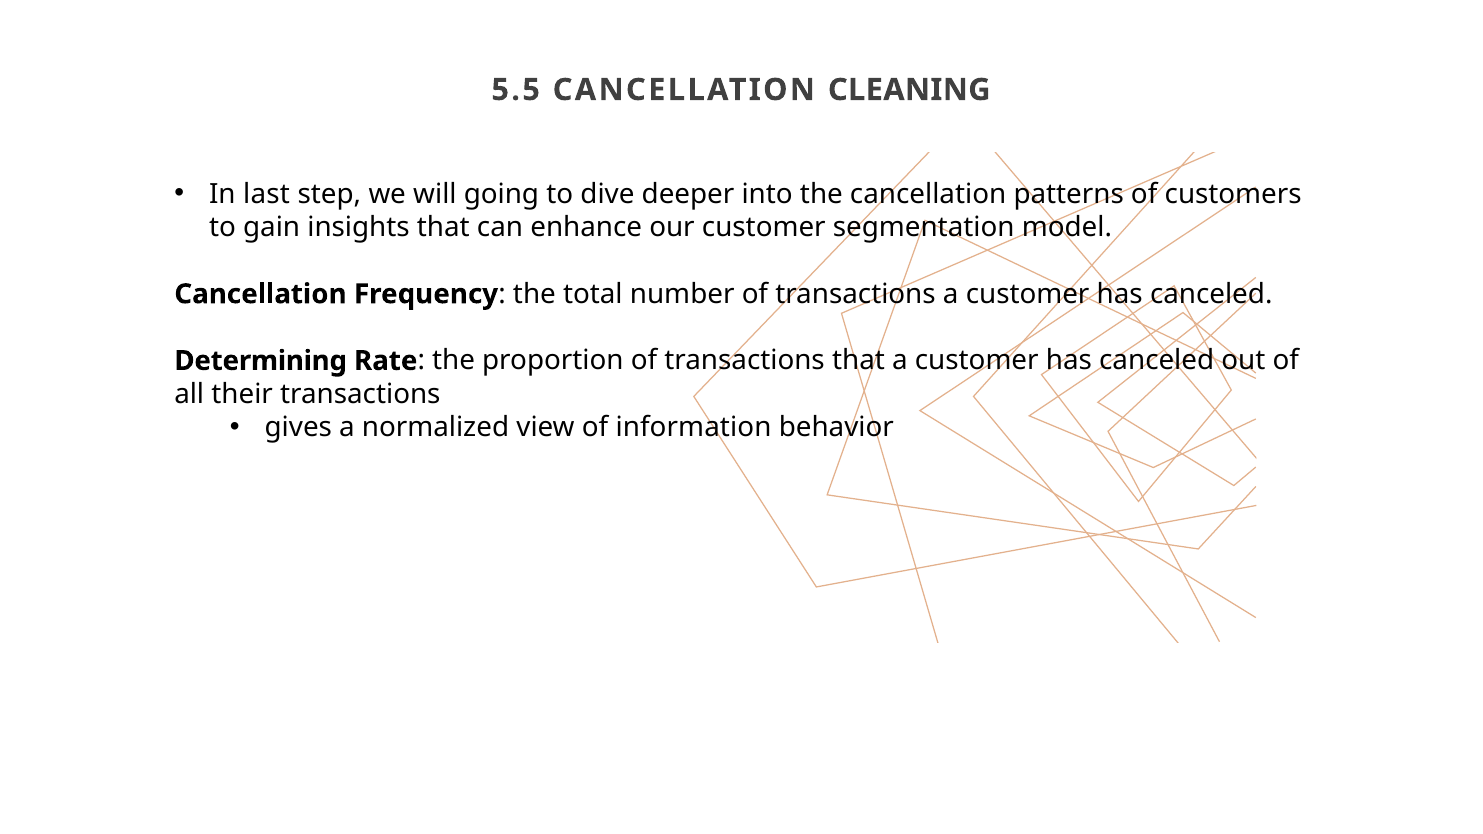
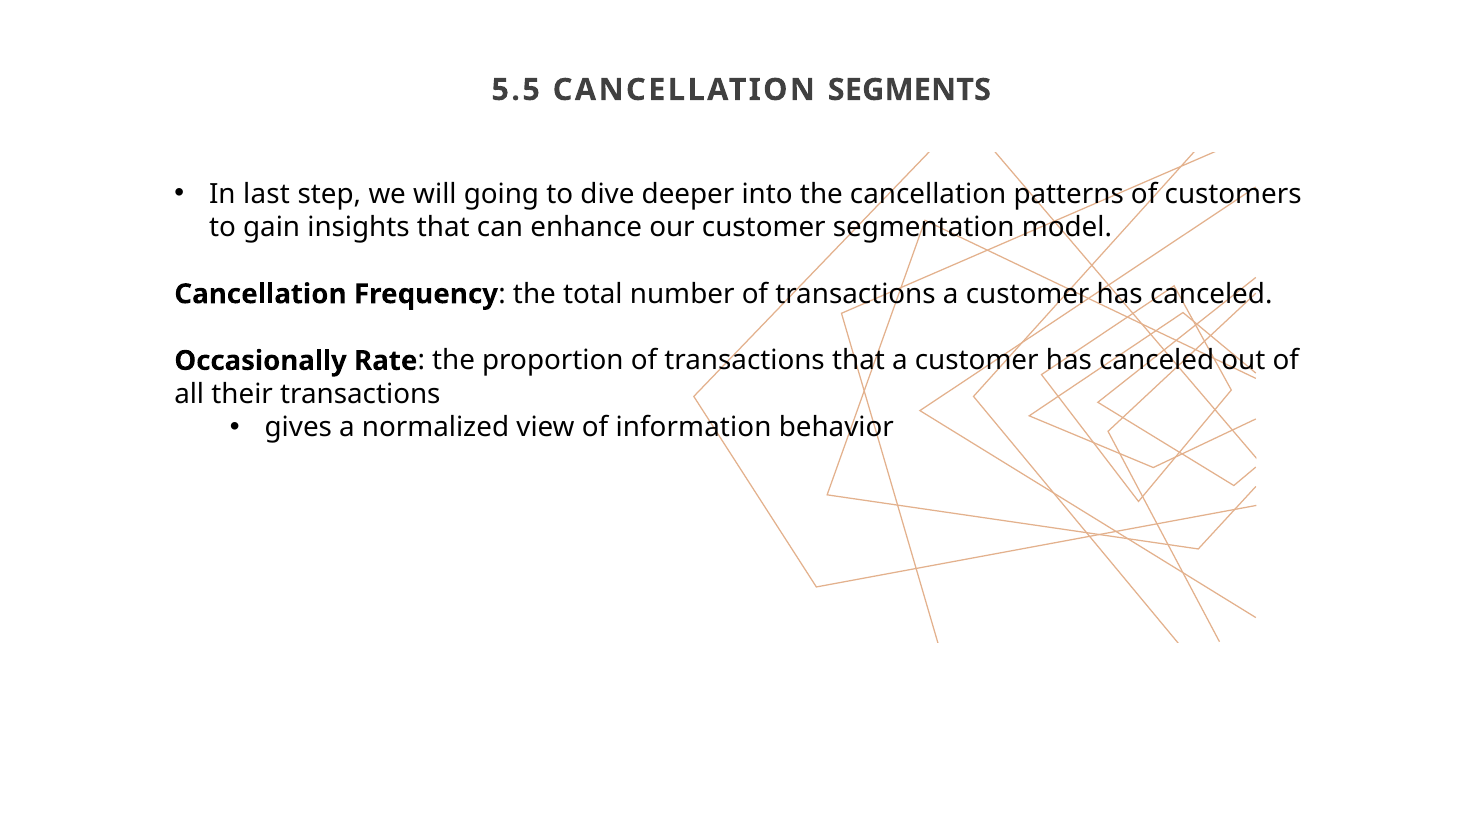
CLEANING: CLEANING -> SEGMENTS (909, 90)
Determining: Determining -> Occasionally (261, 361)
